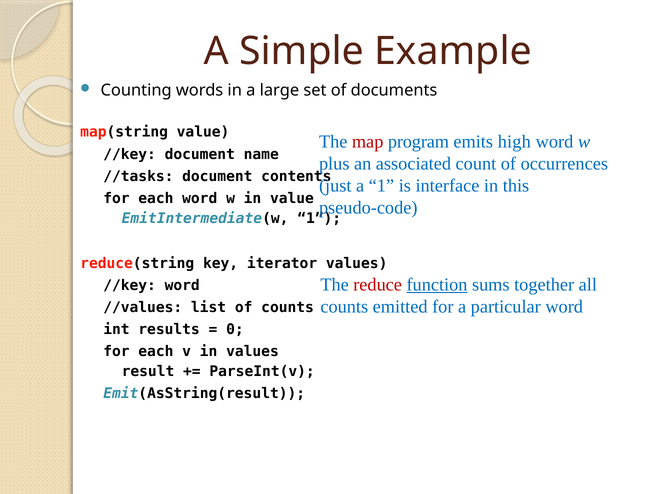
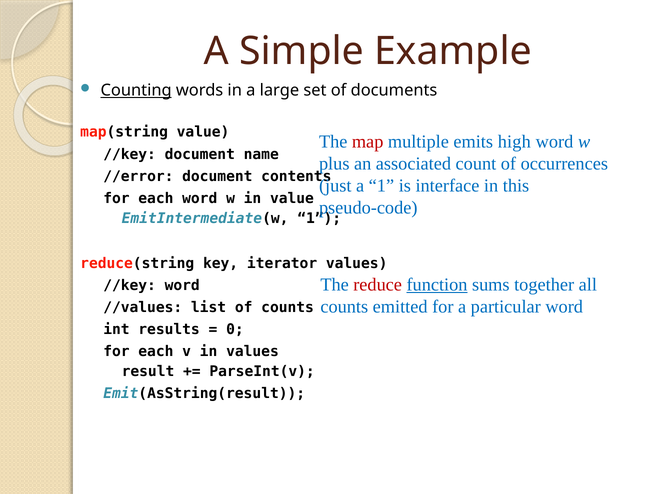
Counting underline: none -> present (136, 90)
program: program -> multiple (418, 142)
//tasks: //tasks -> //error (138, 176)
